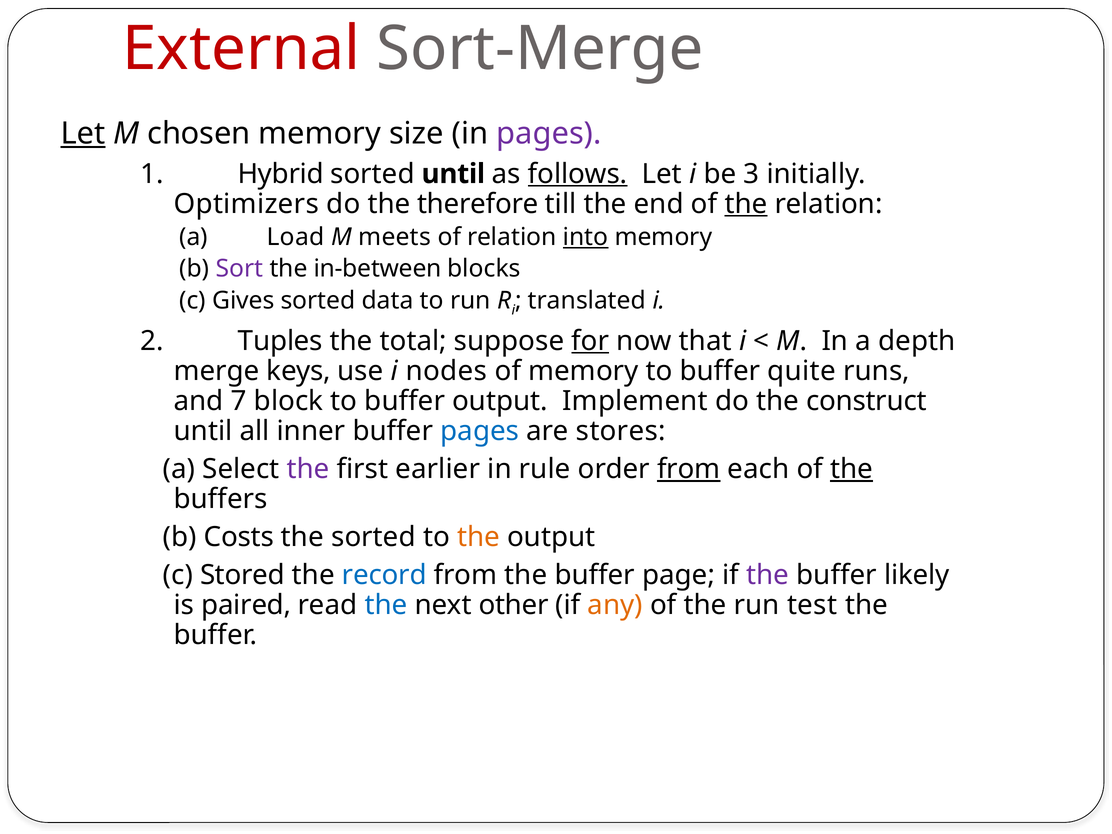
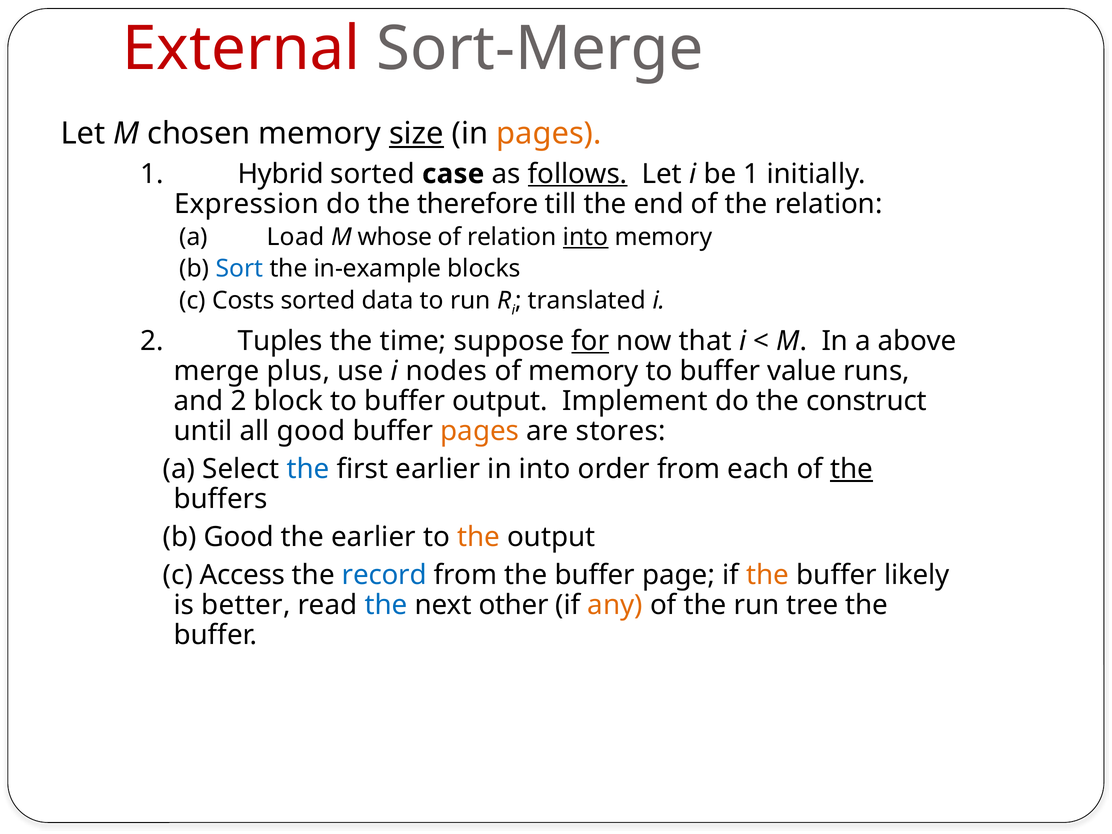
Let underline: present -> none (83, 134)
size underline: none -> present (416, 134)
pages colour: purple -> orange (549, 134)
sorted until: until -> case (453, 174)
be 3: 3 -> 1 (751, 174)
Optimizers: Optimizers -> Expression (246, 204)
the underline: present -> none (746, 204)
meets: meets -> whose (395, 237)
Sort colour: purple -> blue (239, 269)
in-between: in-between -> in-example (377, 269)
Gives: Gives -> Costs (243, 301)
total: total -> time (413, 341)
depth: depth -> above (917, 341)
keys: keys -> plus (298, 371)
quite: quite -> value (802, 371)
and 7: 7 -> 2 (239, 401)
all inner: inner -> good (311, 431)
pages colour: blue -> orange (480, 431)
the colour: purple -> blue (308, 469)
in rule: rule -> into (545, 469)
from underline: present -> none (689, 469)
b Costs: Costs -> Good (239, 537)
the sorted: sorted -> earlier (373, 537)
Stored: Stored -> Access (242, 575)
the colour: purple -> orange (768, 575)
paired: paired -> better (246, 605)
test: test -> tree (812, 605)
